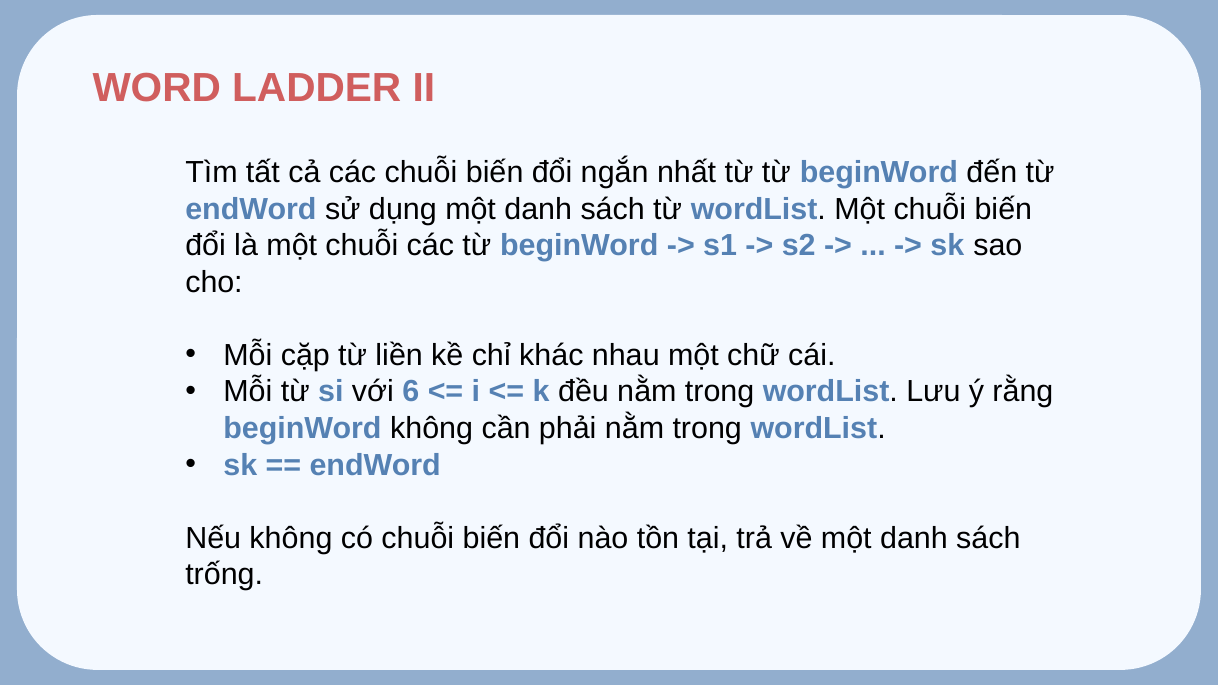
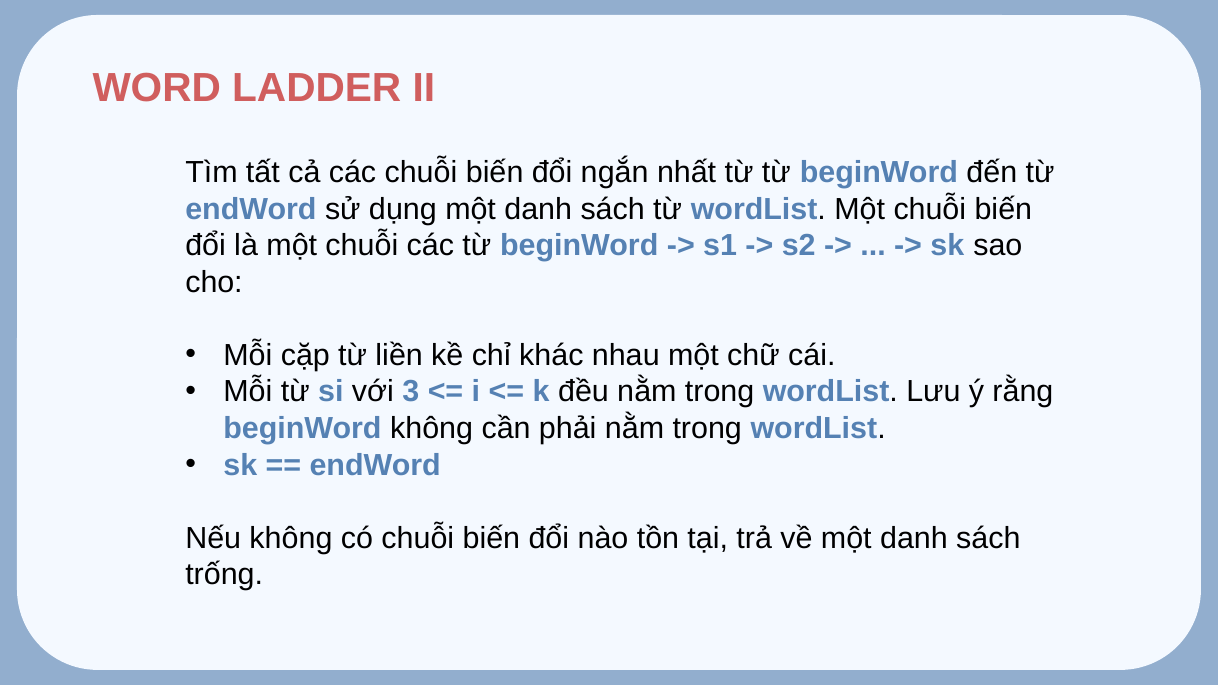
6: 6 -> 3 (411, 392)
